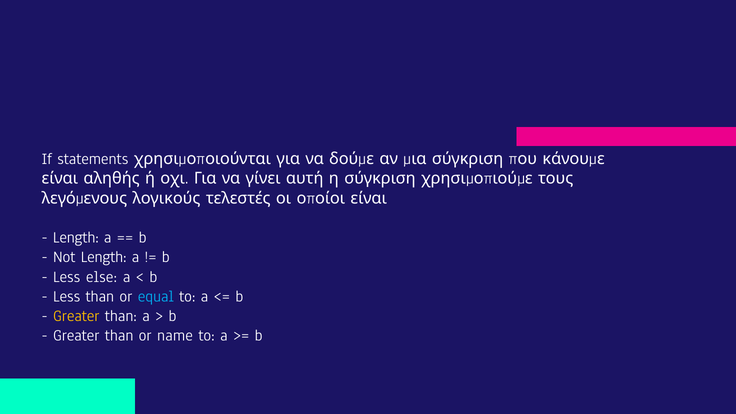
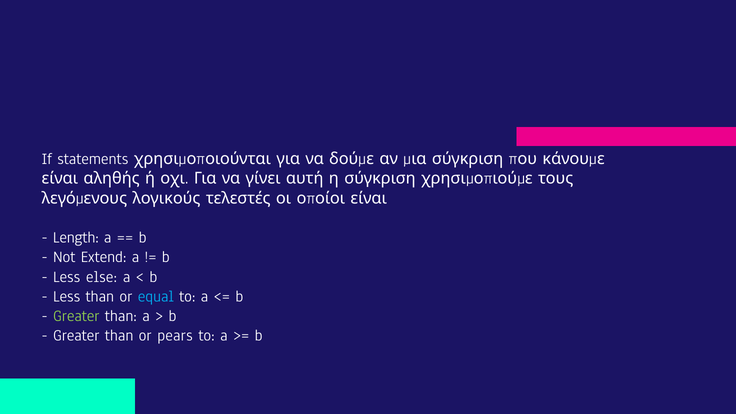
Not Length: Length -> Extend (104, 257)
Greater colour: yellow -> light green (76, 316)
name: name -> pears (175, 336)
